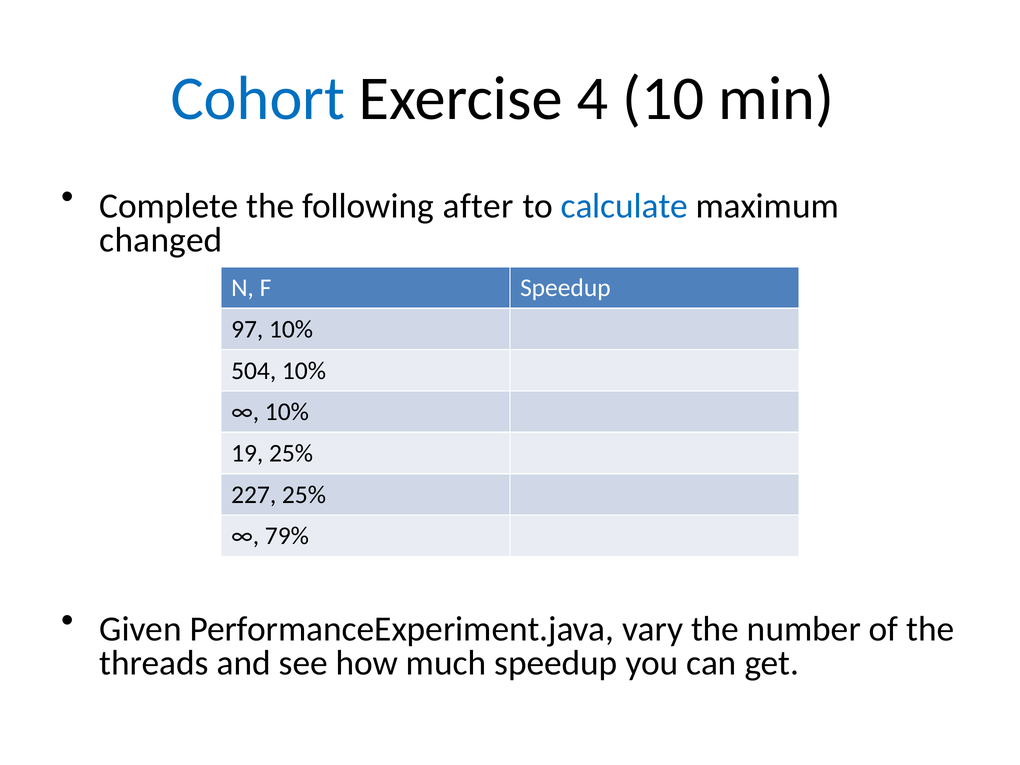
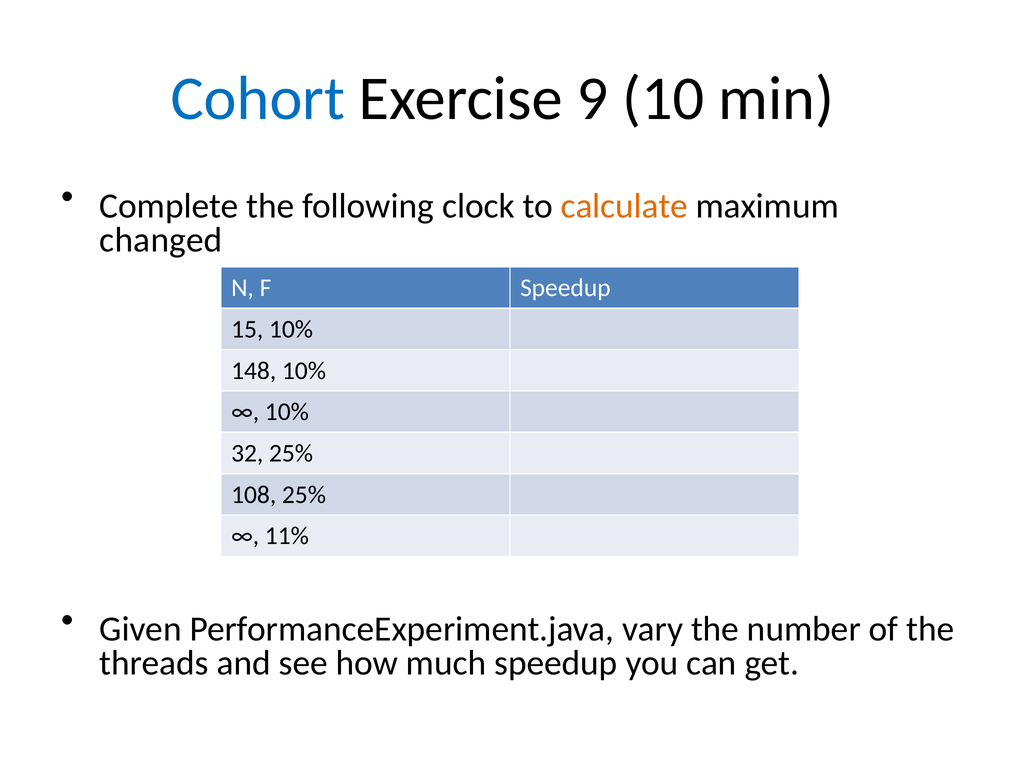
4: 4 -> 9 (592, 99)
after: after -> clock (478, 206)
calculate colour: blue -> orange (624, 206)
97: 97 -> 15 (247, 329)
504: 504 -> 148 (254, 371)
19: 19 -> 32 (247, 453)
227: 227 -> 108 (254, 495)
79%: 79% -> 11% (287, 536)
